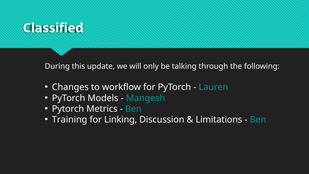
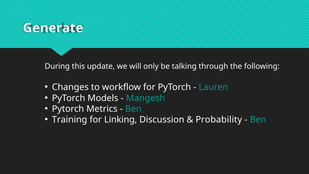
Classified: Classified -> Generate (53, 28)
Limitations: Limitations -> Probability (219, 120)
